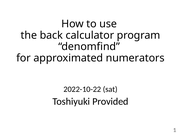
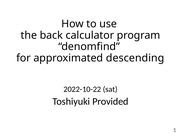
numerators: numerators -> descending (135, 58)
